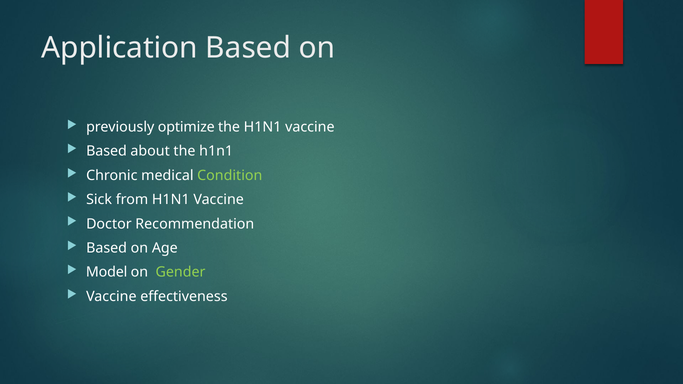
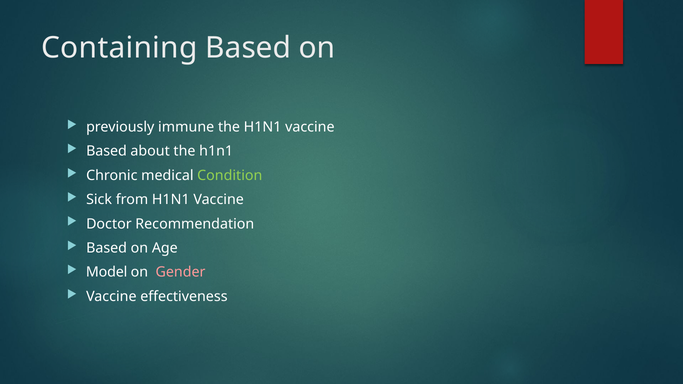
Application: Application -> Containing (119, 48)
optimize: optimize -> immune (186, 127)
Gender colour: light green -> pink (181, 272)
